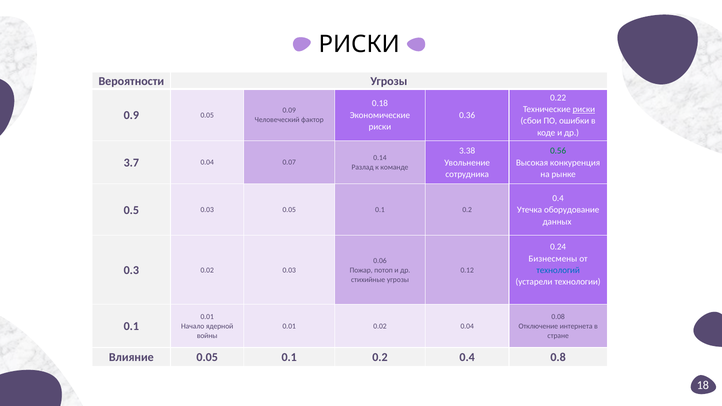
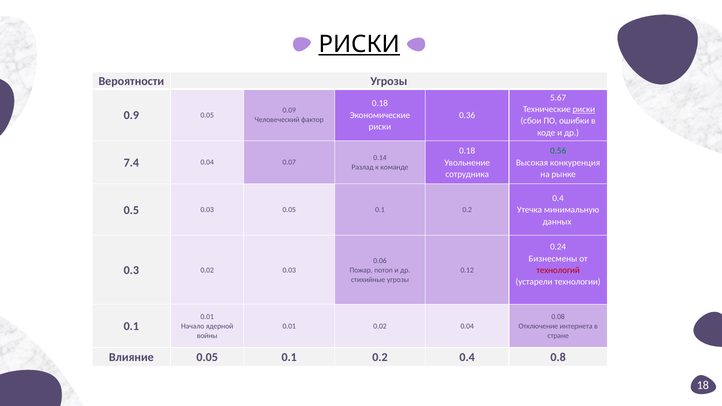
РИСКИ underline: none -> present (359, 44)
0.22: 0.22 -> 5.67 (558, 98)
3.38: 3.38 -> 0.18 (467, 151)
3.7: 3.7 -> 7.4 (131, 163)
оборудование: оборудование -> минимальную (572, 210)
технологий colour: blue -> red (558, 270)
